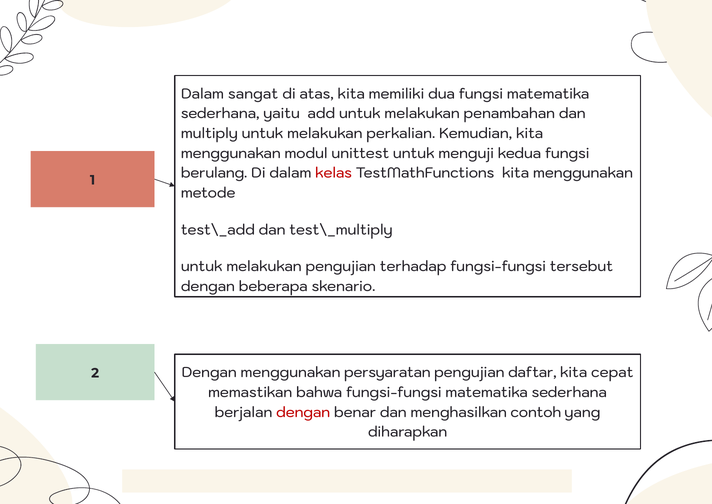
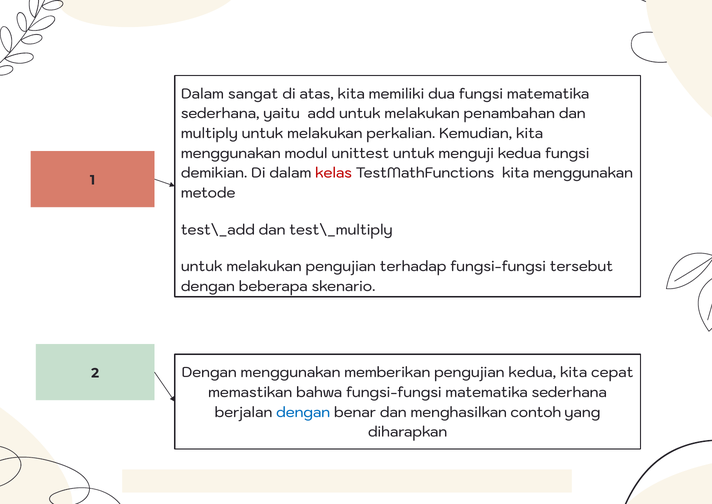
berulang: berulang -> demikian (214, 173)
persyaratan: persyaratan -> memberikan (387, 372)
pengujian daftar: daftar -> kedua (532, 372)
dengan colour: red -> blue (303, 412)
